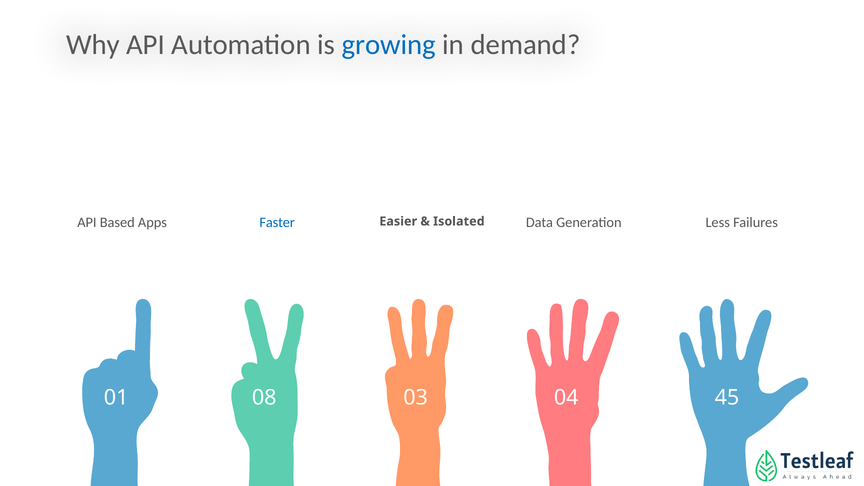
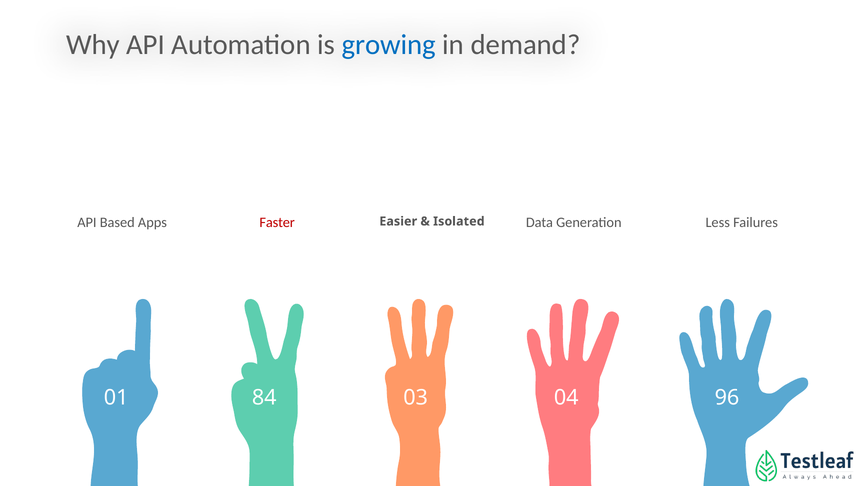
Faster colour: blue -> red (277, 223)
08: 08 -> 84 (264, 397)
45: 45 -> 96 (727, 397)
